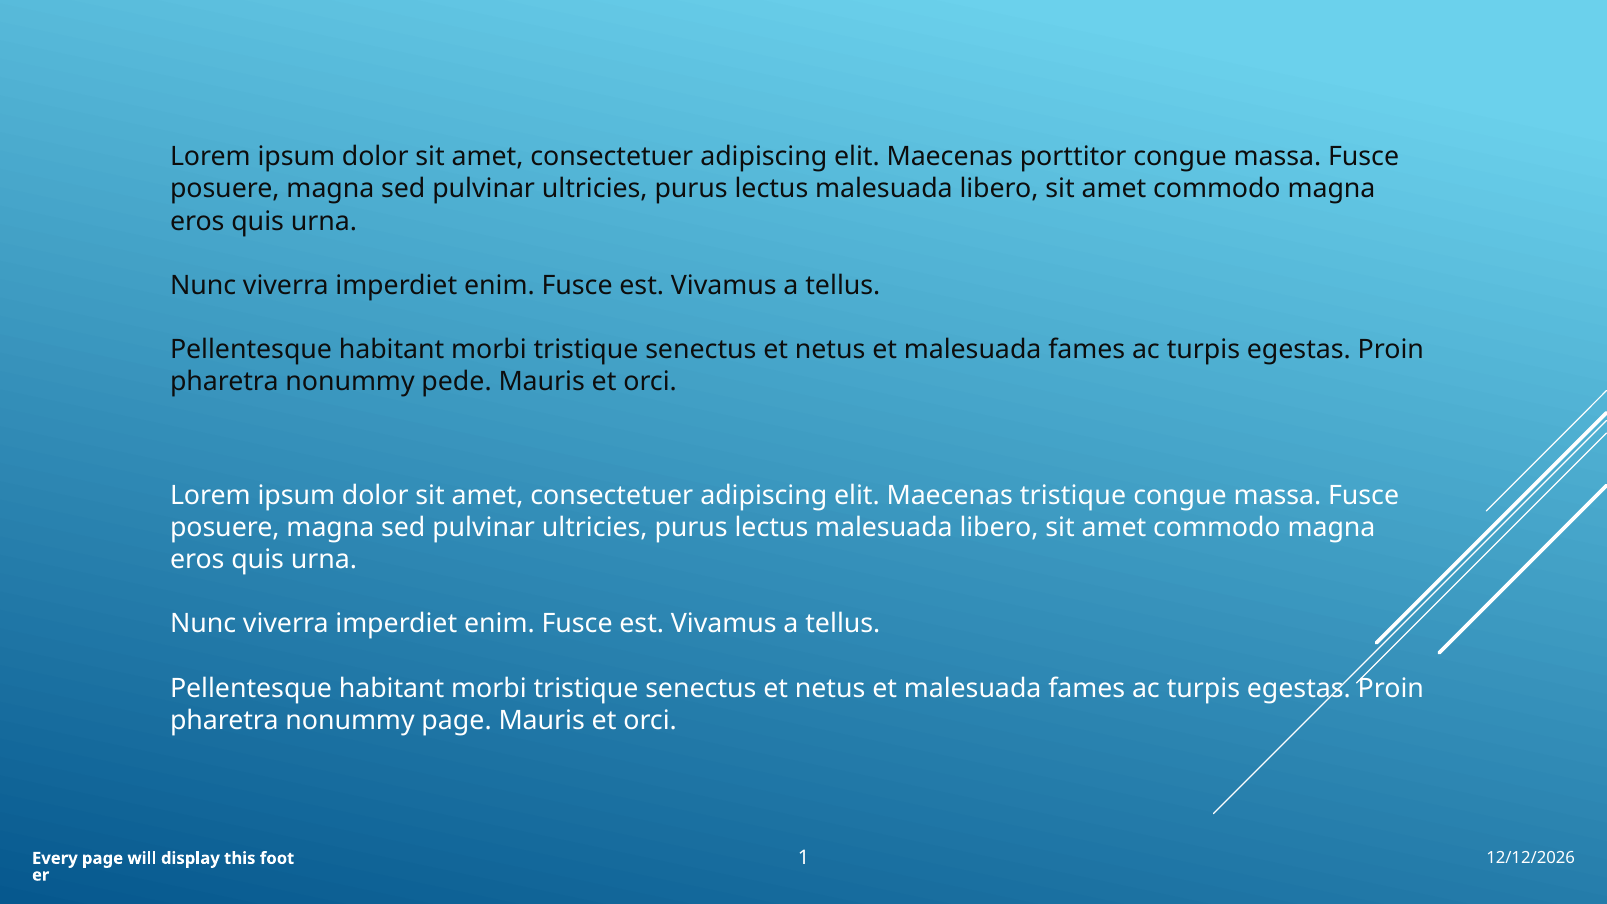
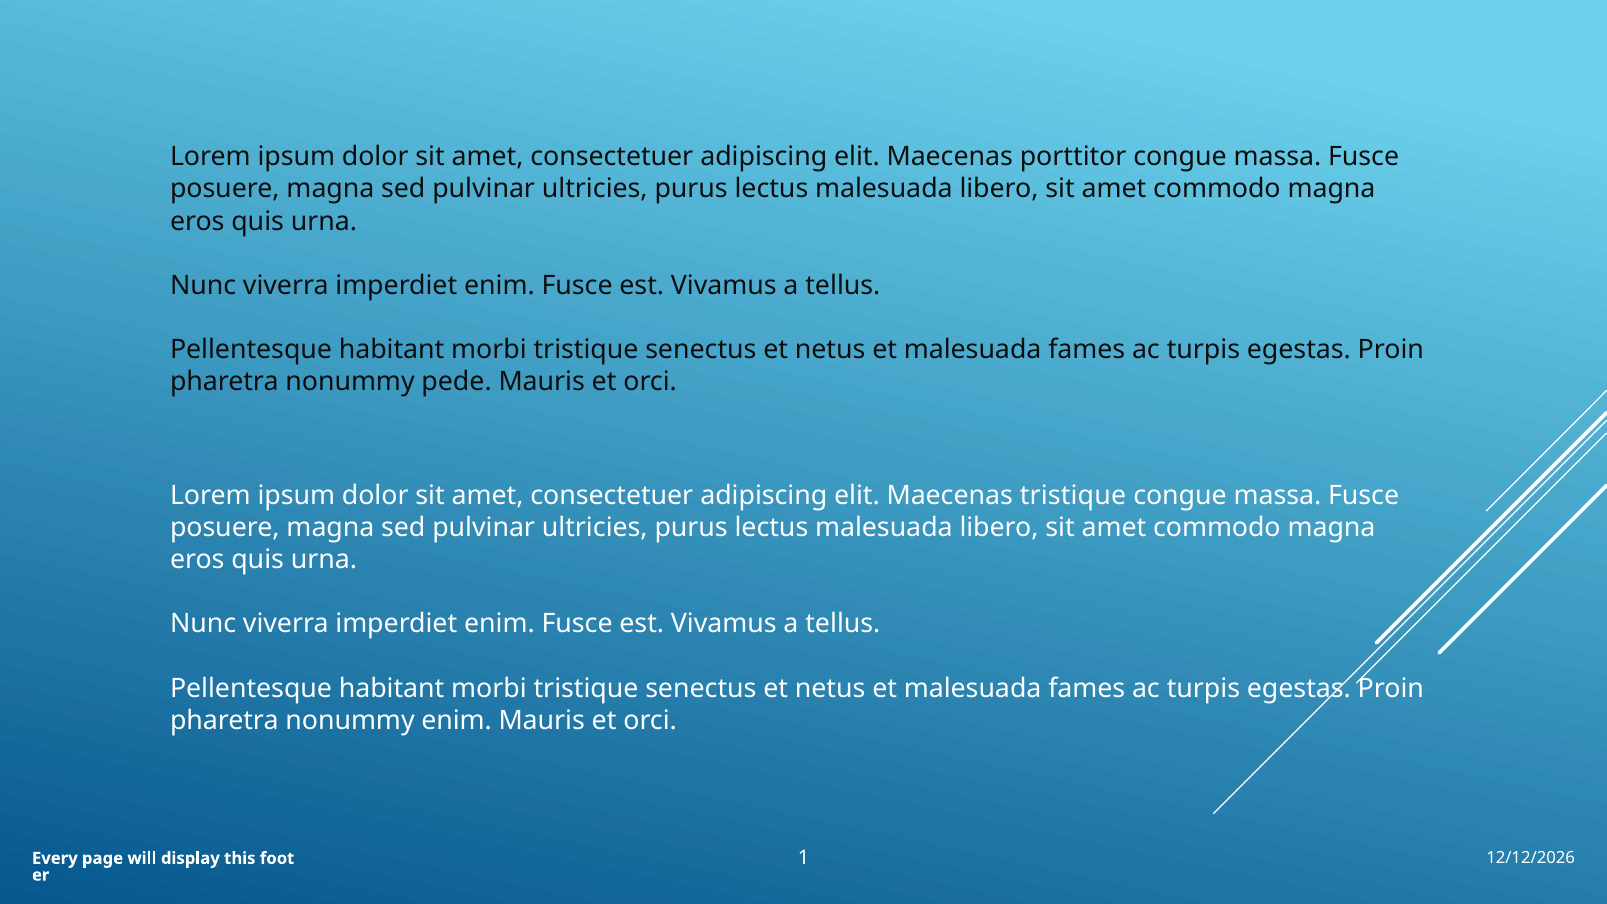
nonummy page: page -> enim (457, 720)
